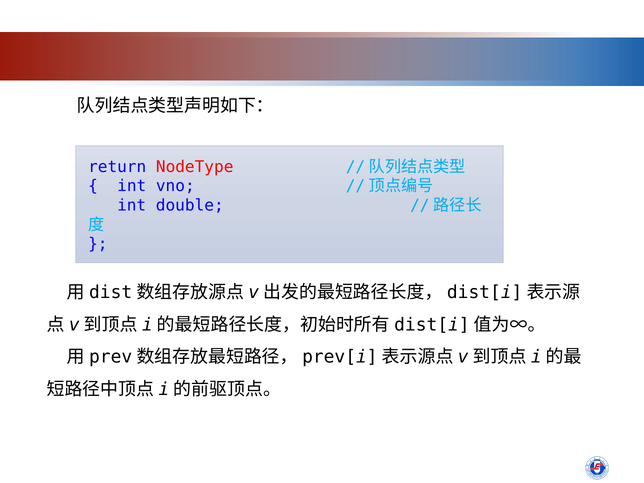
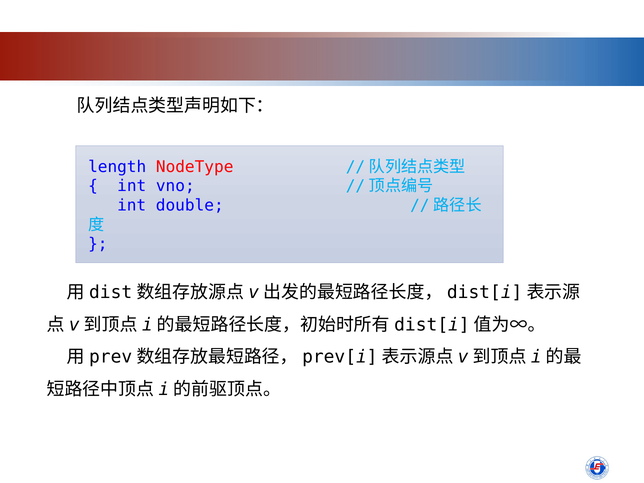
return: return -> length (117, 167)
